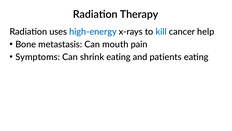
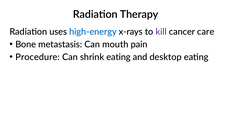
kill colour: blue -> purple (161, 32)
help: help -> care (206, 32)
Symptoms: Symptoms -> Procedure (38, 57)
patients: patients -> desktop (166, 57)
